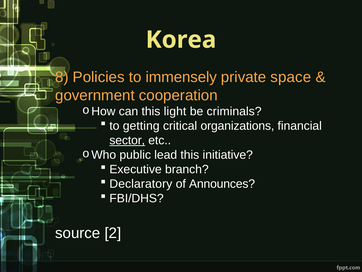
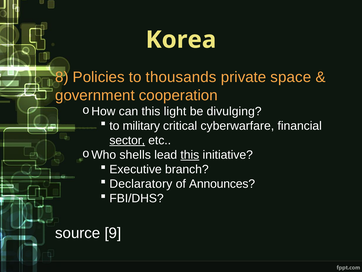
immensely: immensely -> thousands (181, 77)
criminals: criminals -> divulging (234, 111)
getting: getting -> military (141, 126)
organizations: organizations -> cyberwarfare (237, 126)
public: public -> shells (135, 155)
this underline: none -> present (190, 155)
2: 2 -> 9 (113, 233)
